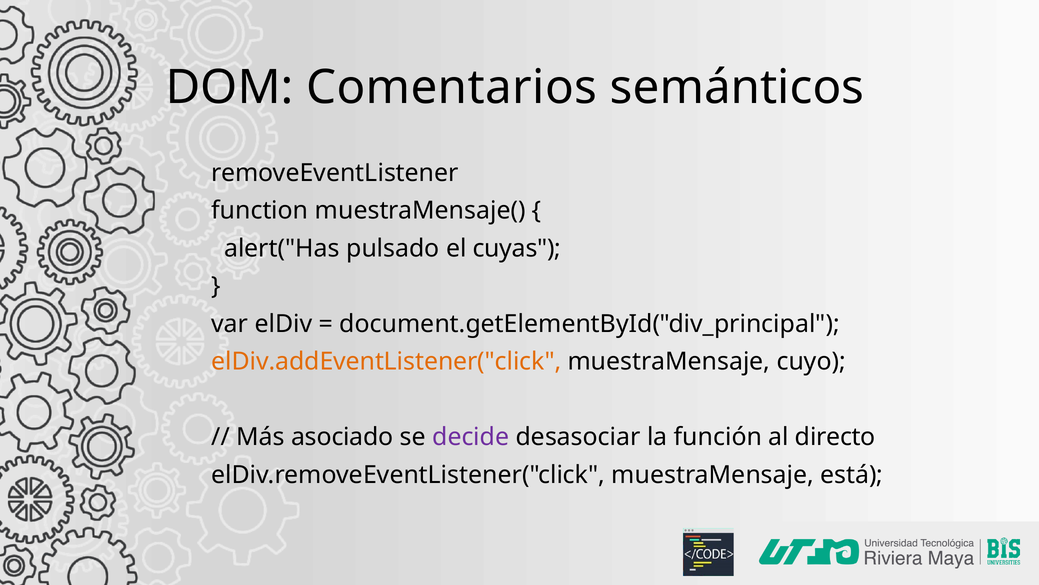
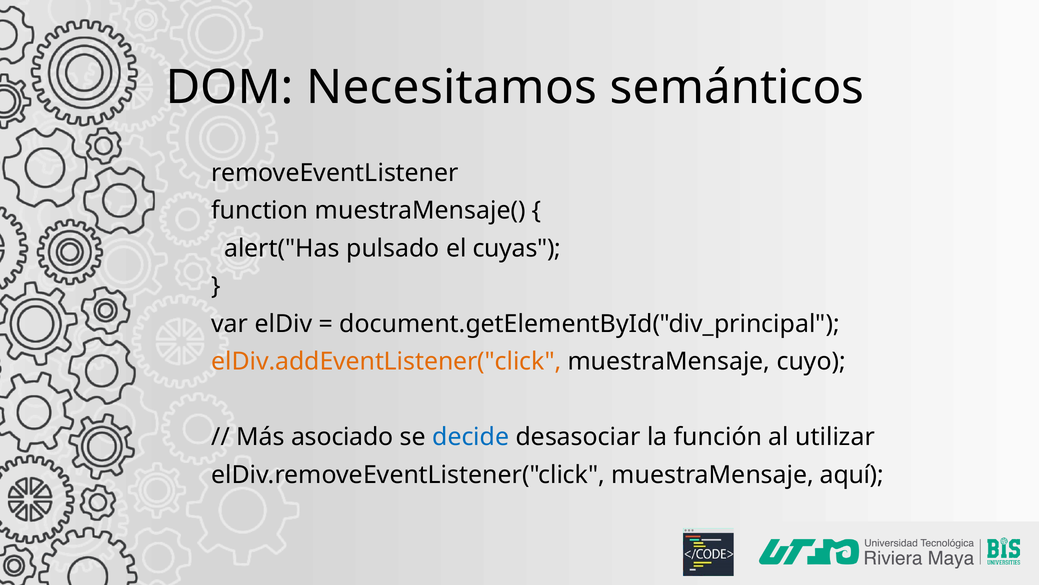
Comentarios: Comentarios -> Necesitamos (452, 87)
decide colour: purple -> blue (471, 437)
directo: directo -> utilizar (835, 437)
está: está -> aquí (852, 474)
